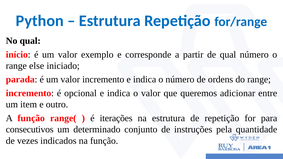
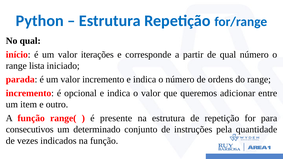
exemplo: exemplo -> iterações (97, 55)
else: else -> lista (37, 66)
iterações: iterações -> presente (116, 118)
